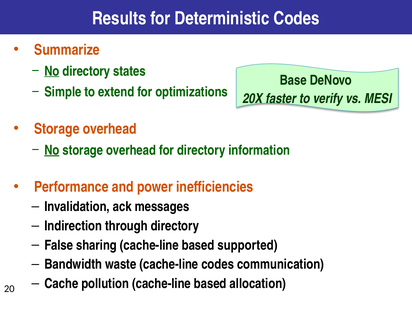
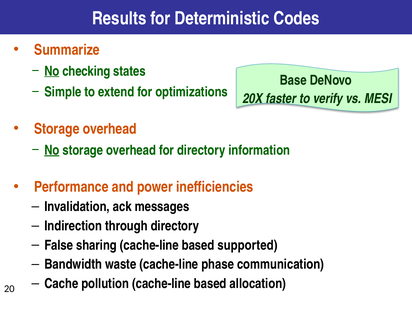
No directory: directory -> checking (86, 71)
cache-line codes: codes -> phase (218, 264)
